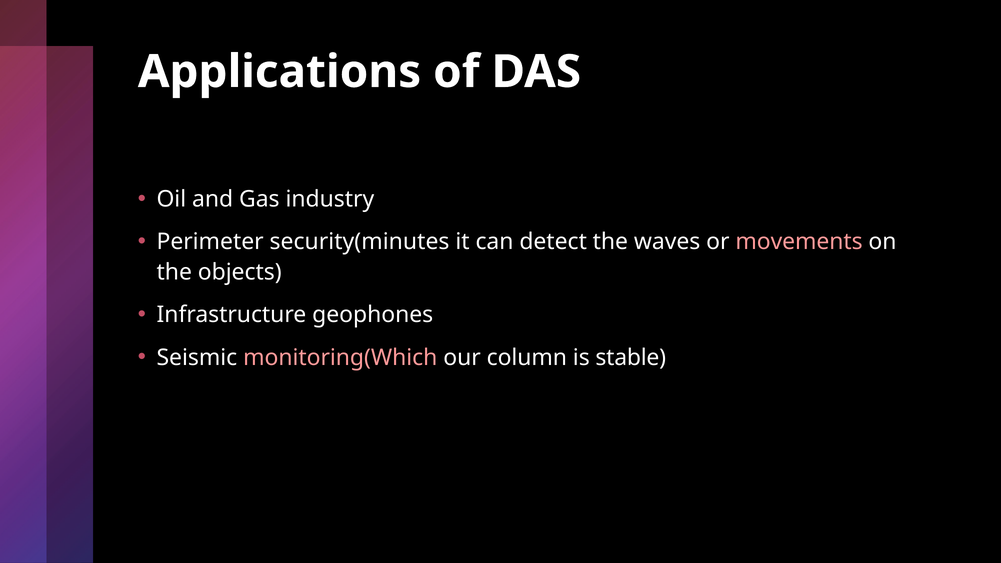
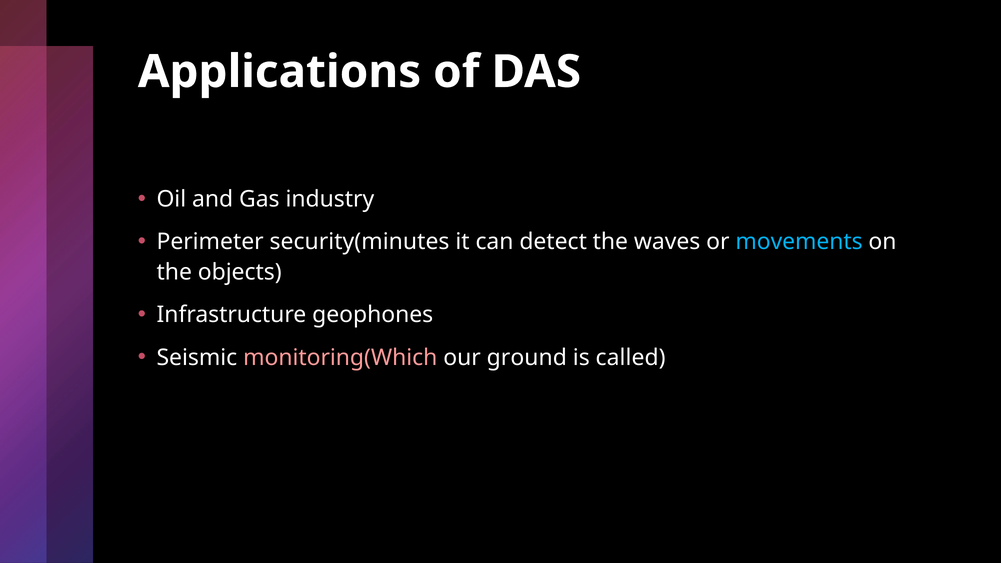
movements colour: pink -> light blue (799, 242)
column: column -> ground (527, 358)
stable: stable -> called (631, 358)
